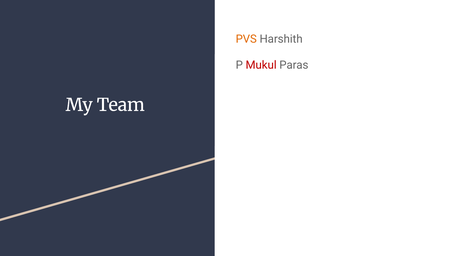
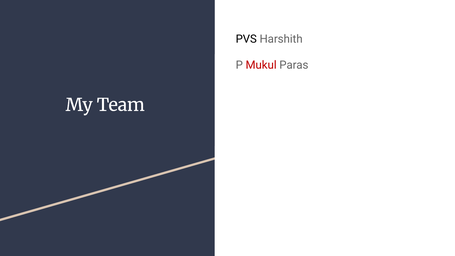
PVS colour: orange -> black (246, 39)
